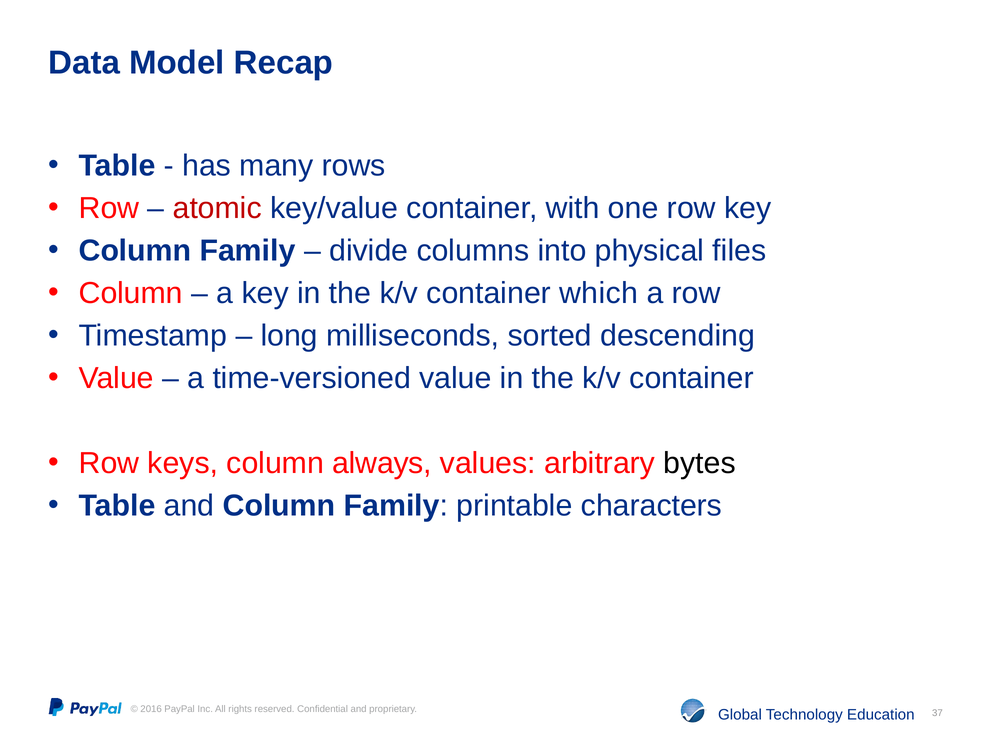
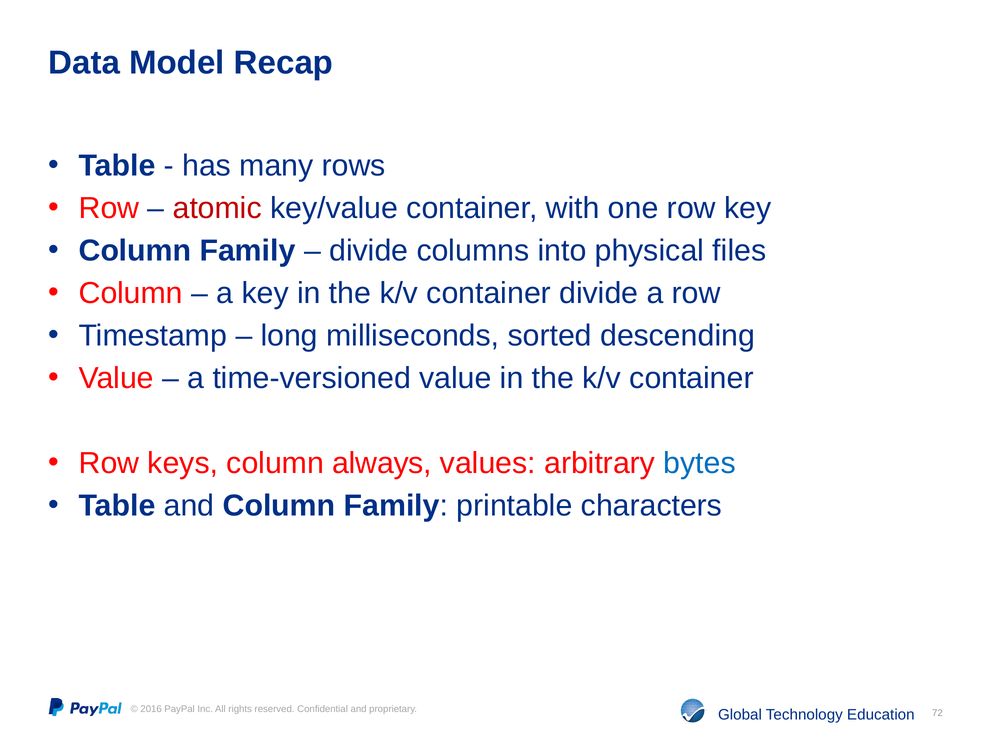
container which: which -> divide (599, 293)
bytes colour: black -> blue (700, 463)
37: 37 -> 72 (937, 713)
